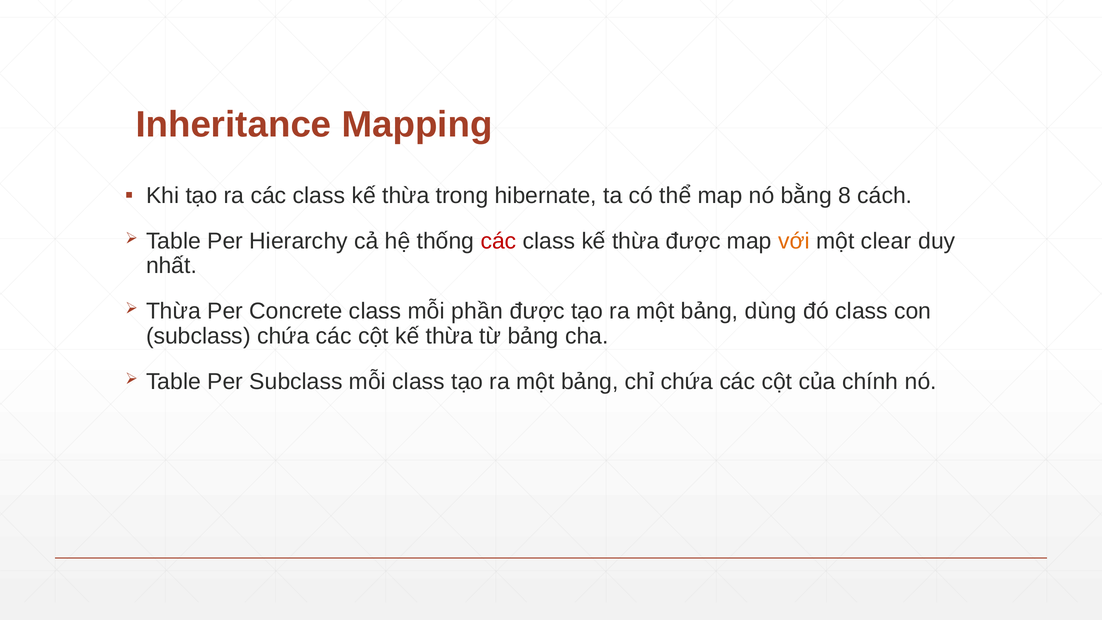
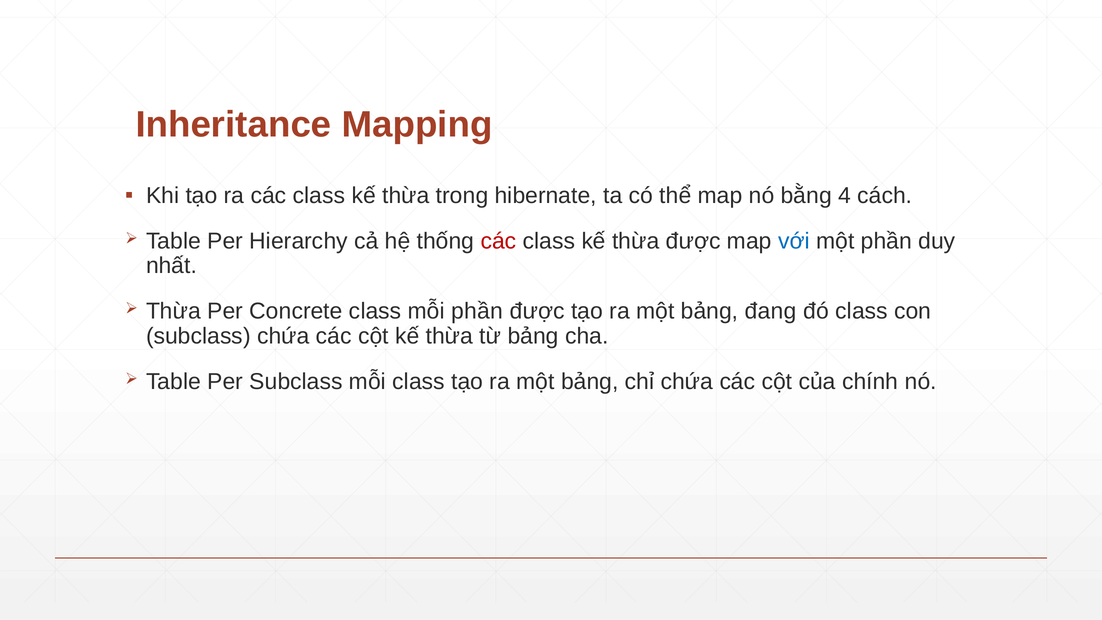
8: 8 -> 4 (845, 195)
với colour: orange -> blue (794, 241)
một clear: clear -> phần (886, 241)
dùng: dùng -> đang (771, 311)
